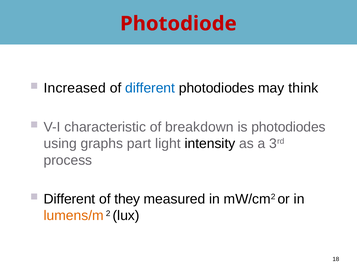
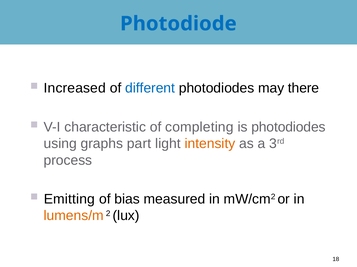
Photodiode colour: red -> blue (178, 24)
think: think -> there (304, 88)
breakdown: breakdown -> completing (199, 127)
intensity colour: black -> orange (210, 144)
Different: Different -> Emitting (69, 200)
they: they -> bias (127, 200)
